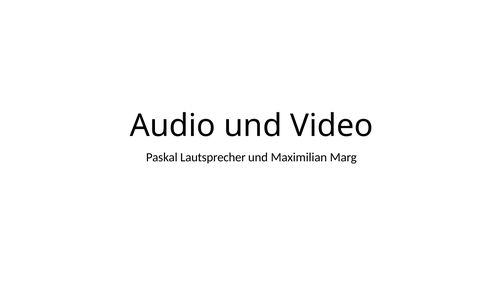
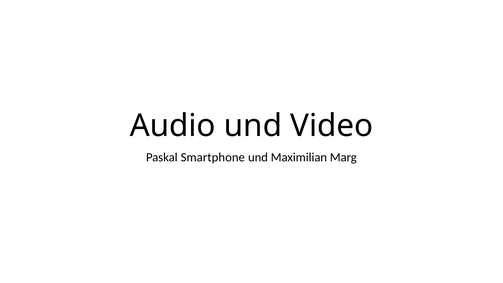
Lautsprecher: Lautsprecher -> Smartphone (213, 157)
